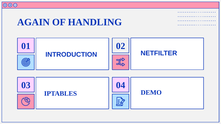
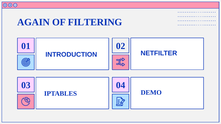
HANDLING: HANDLING -> FILTERING (95, 22)
